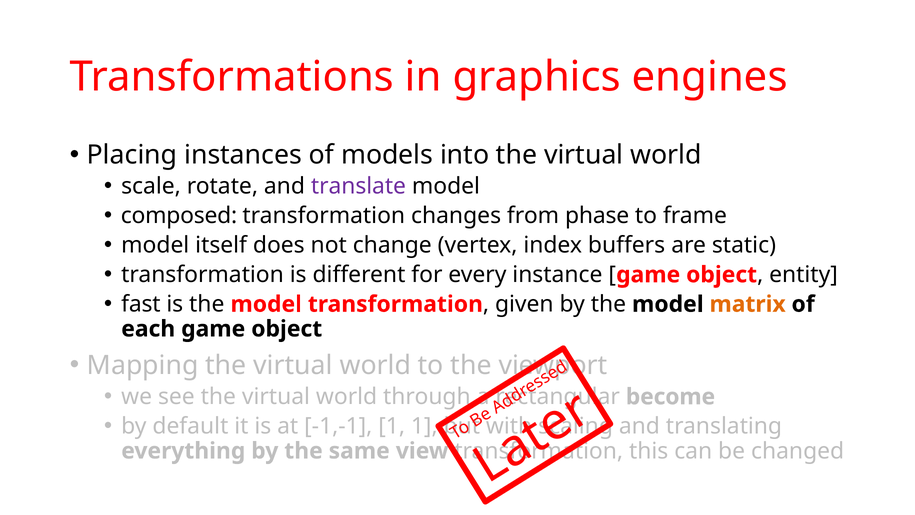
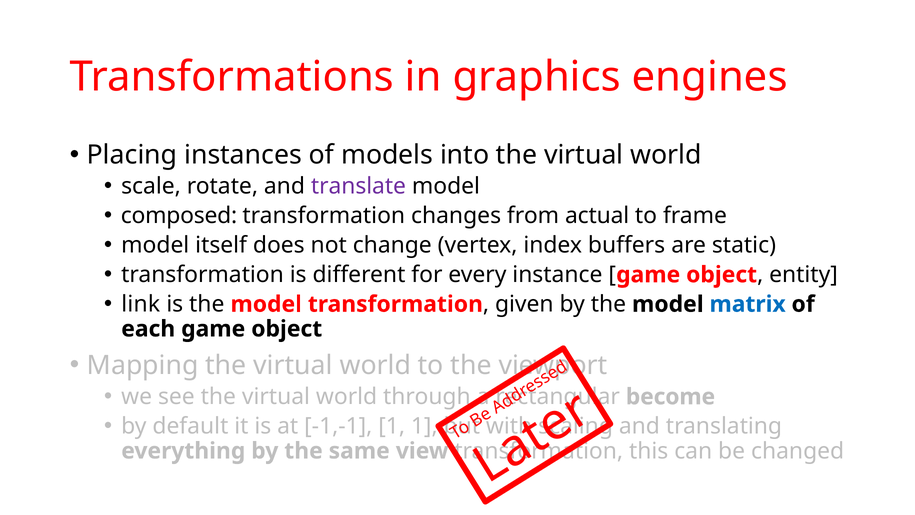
phase: phase -> actual (597, 216)
fast: fast -> link (141, 304)
matrix colour: orange -> blue (748, 304)
